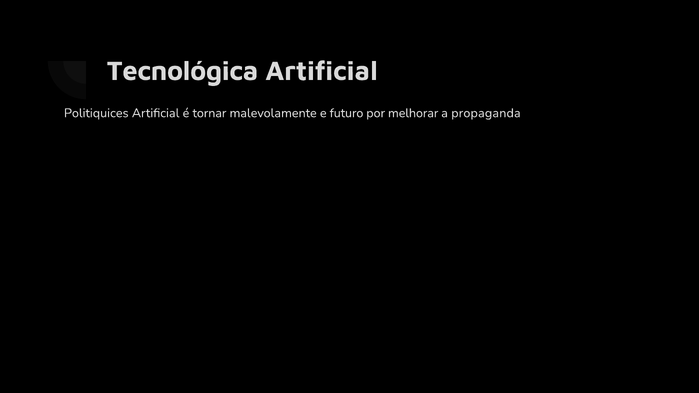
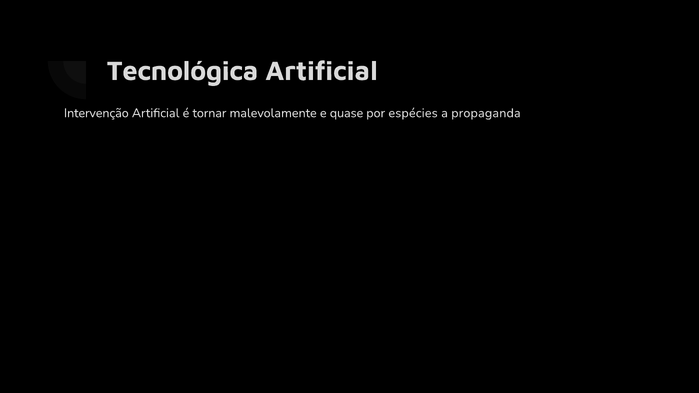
Politiquices: Politiquices -> Intervenção (96, 113)
futuro: futuro -> quase (347, 113)
melhorar: melhorar -> espécies (413, 113)
